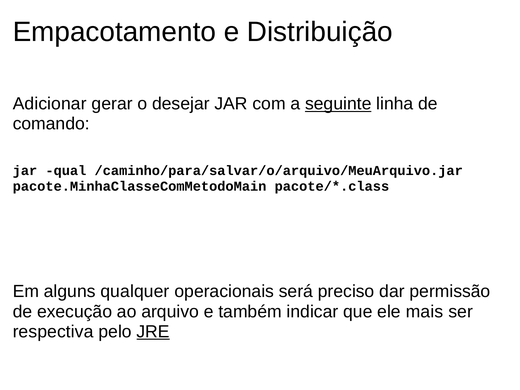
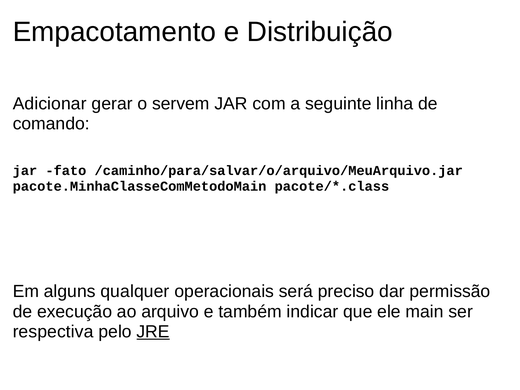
desejar: desejar -> servem (181, 104)
seguinte underline: present -> none (338, 104)
qual: qual -> fato (66, 171)
mais: mais -> main (425, 312)
